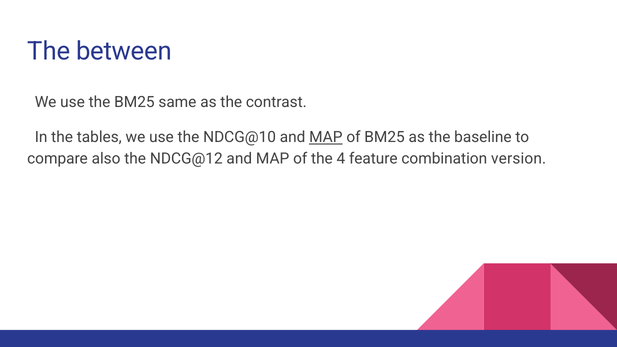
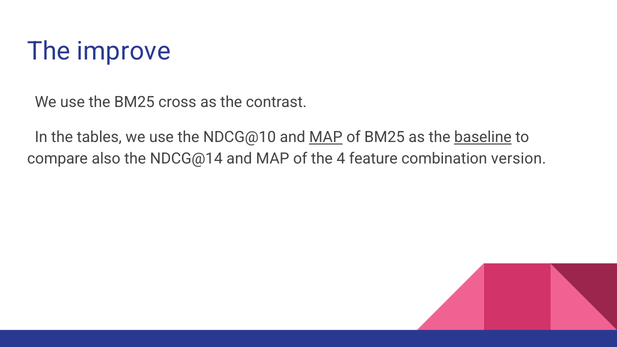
between: between -> improve (124, 51)
same: same -> cross (177, 102)
baseline underline: none -> present (483, 137)
NDCG@12: NDCG@12 -> NDCG@14 (186, 159)
